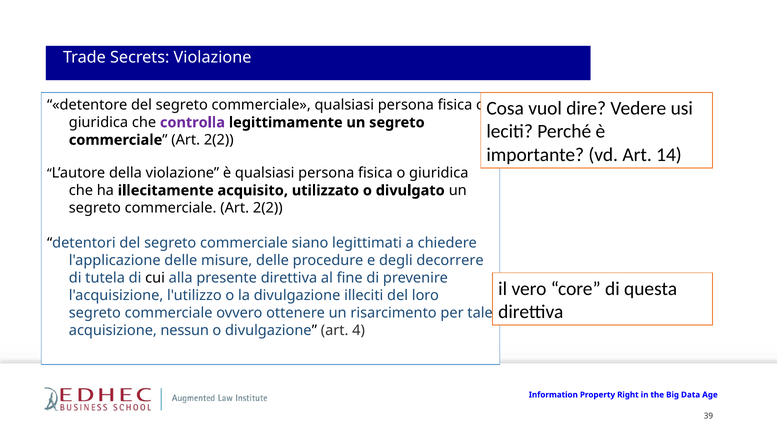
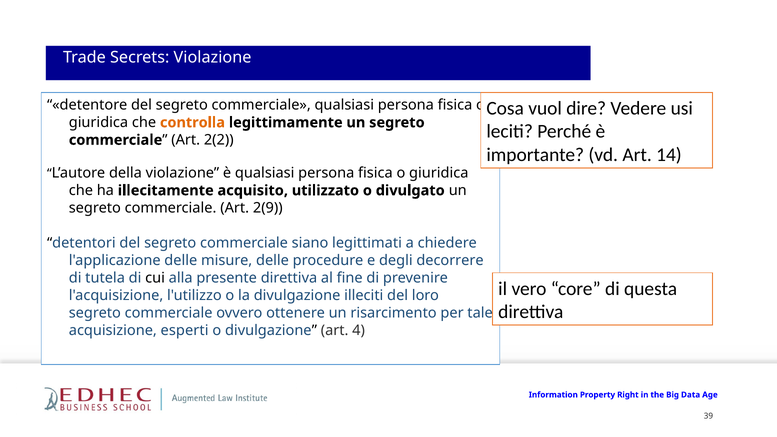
controlla colour: purple -> orange (192, 123)
commerciale Art 2(2: 2(2 -> 2(9 (268, 208)
nessun: nessun -> esperti (185, 330)
